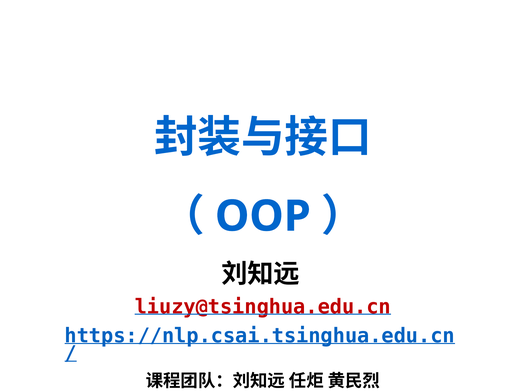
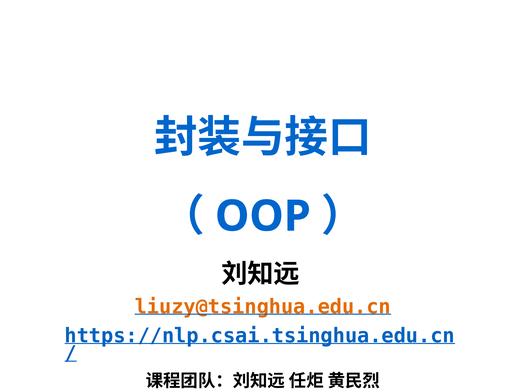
liuzy@tsinghua.edu.cn colour: red -> orange (263, 306)
